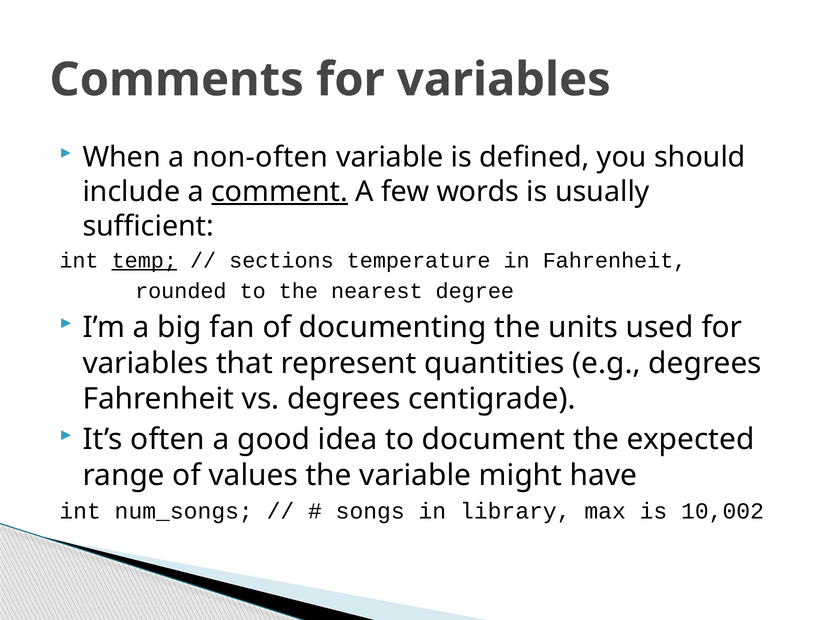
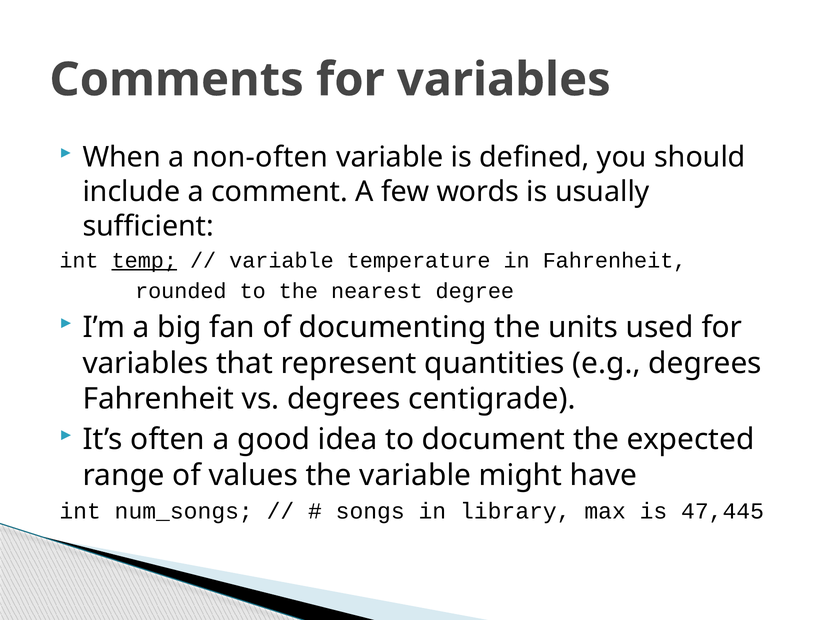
comment underline: present -> none (280, 192)
sections: sections -> variable (281, 261)
10,002: 10,002 -> 47,445 (723, 511)
